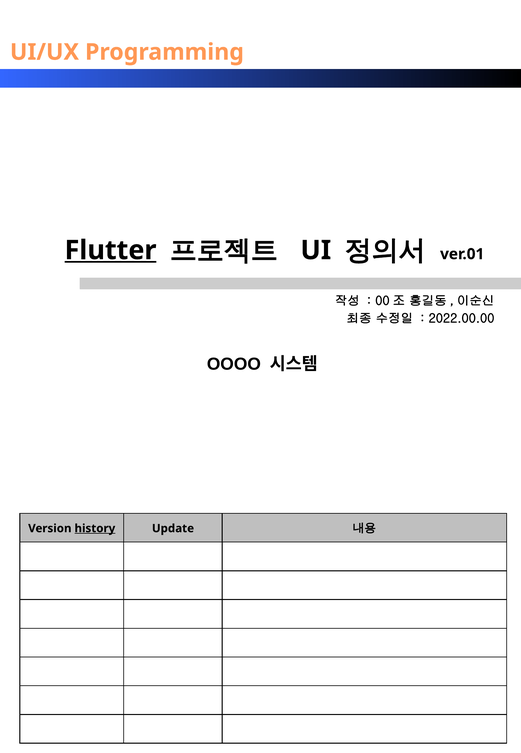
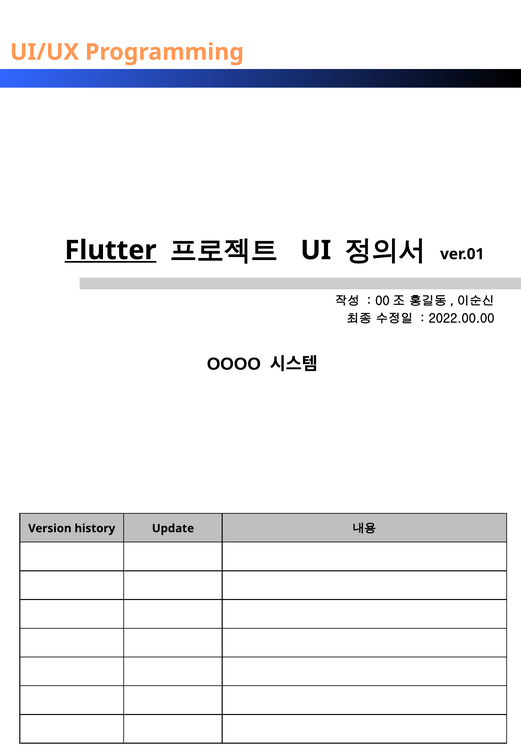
history underline: present -> none (95, 528)
